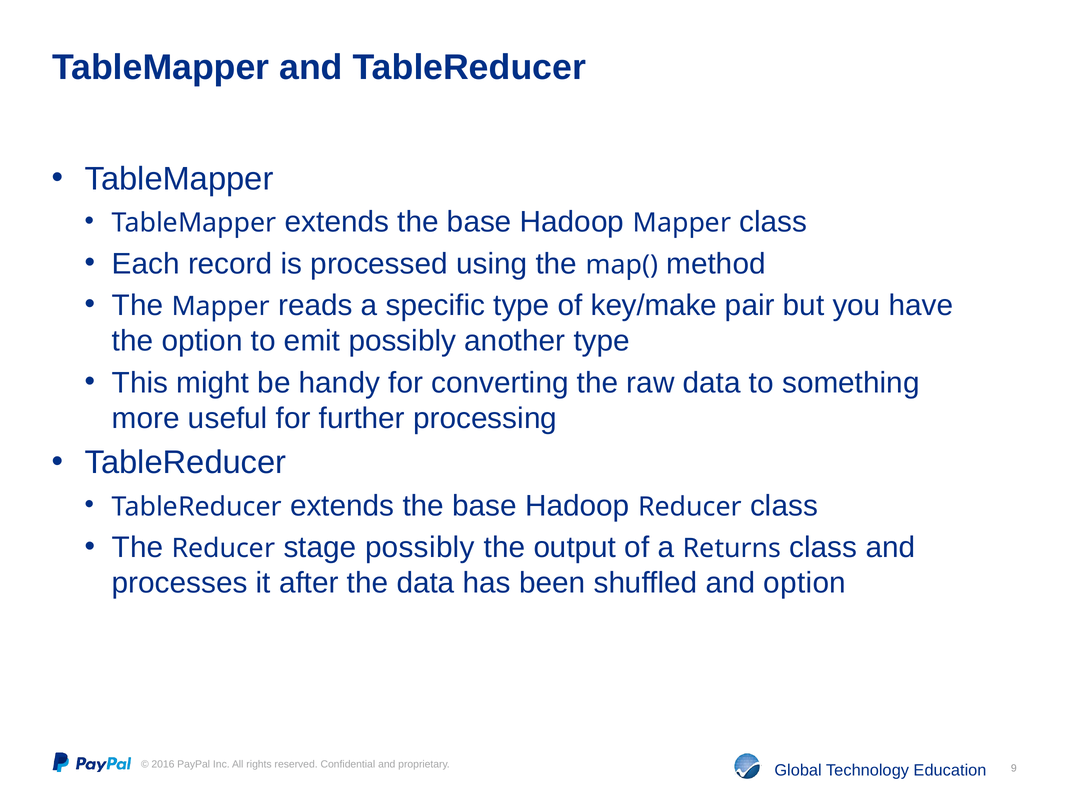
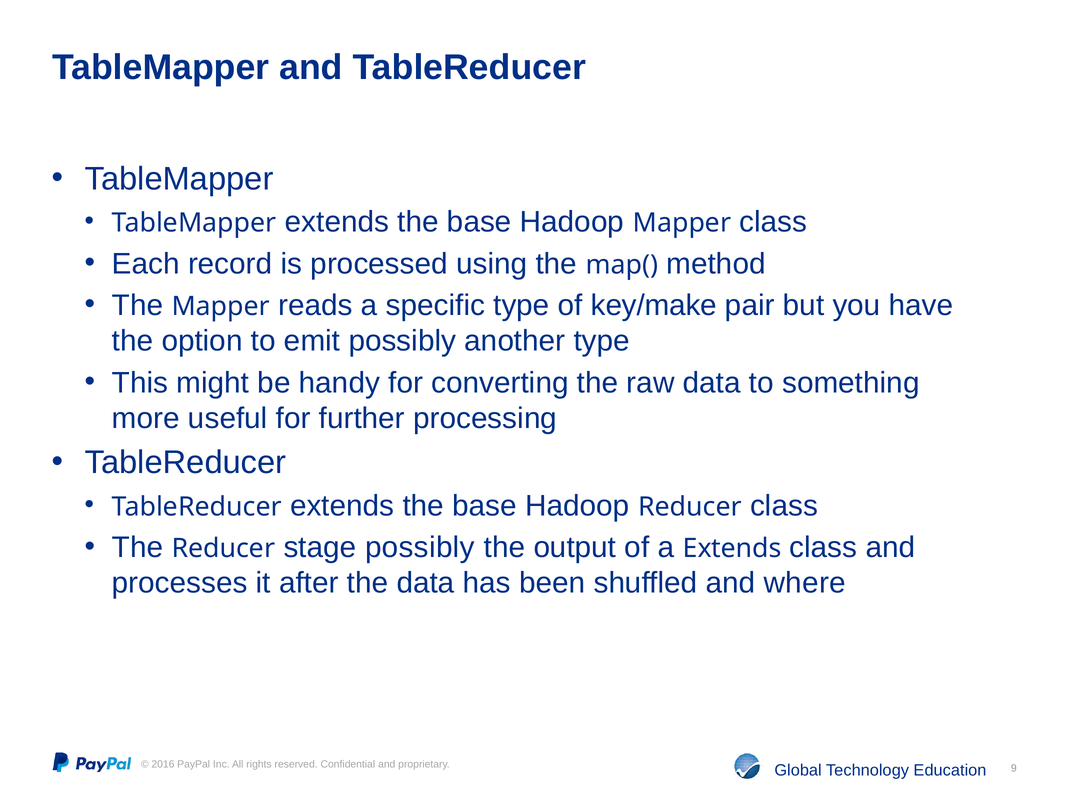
a Returns: Returns -> Extends (732, 549)
and option: option -> where (805, 583)
